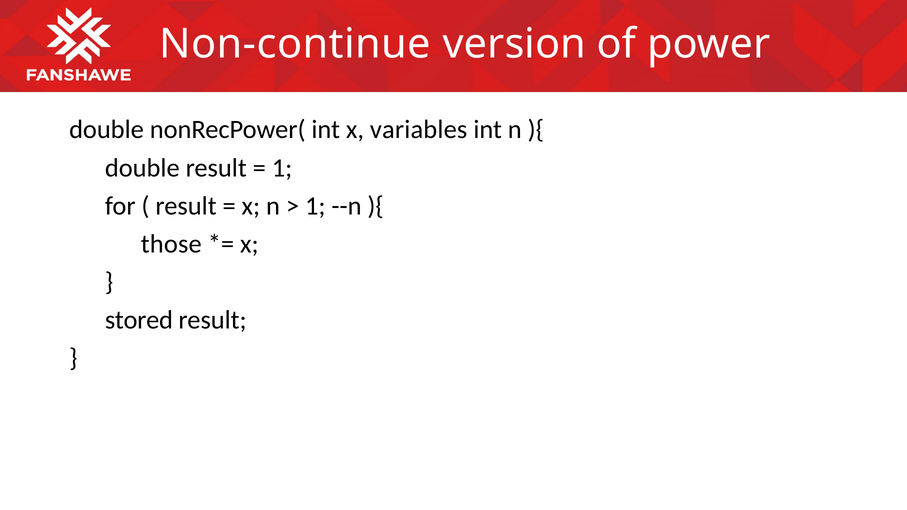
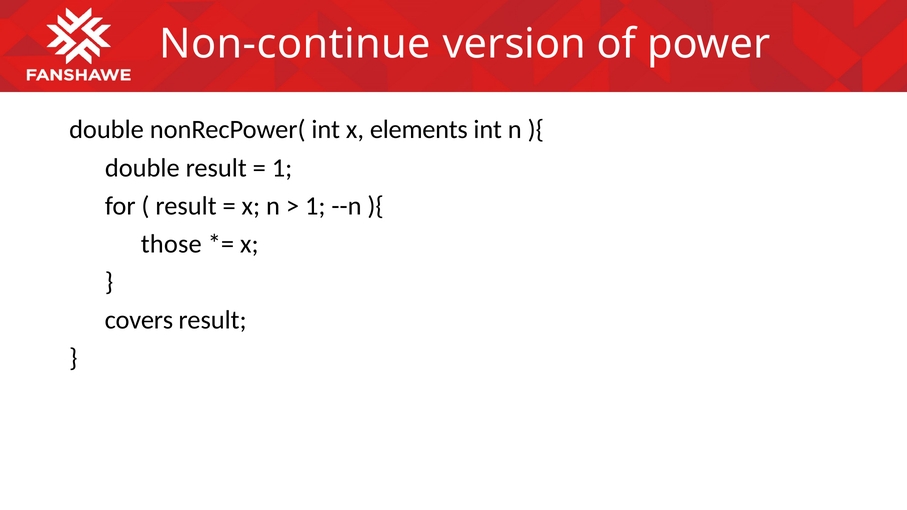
variables: variables -> elements (419, 130)
stored: stored -> covers (139, 320)
